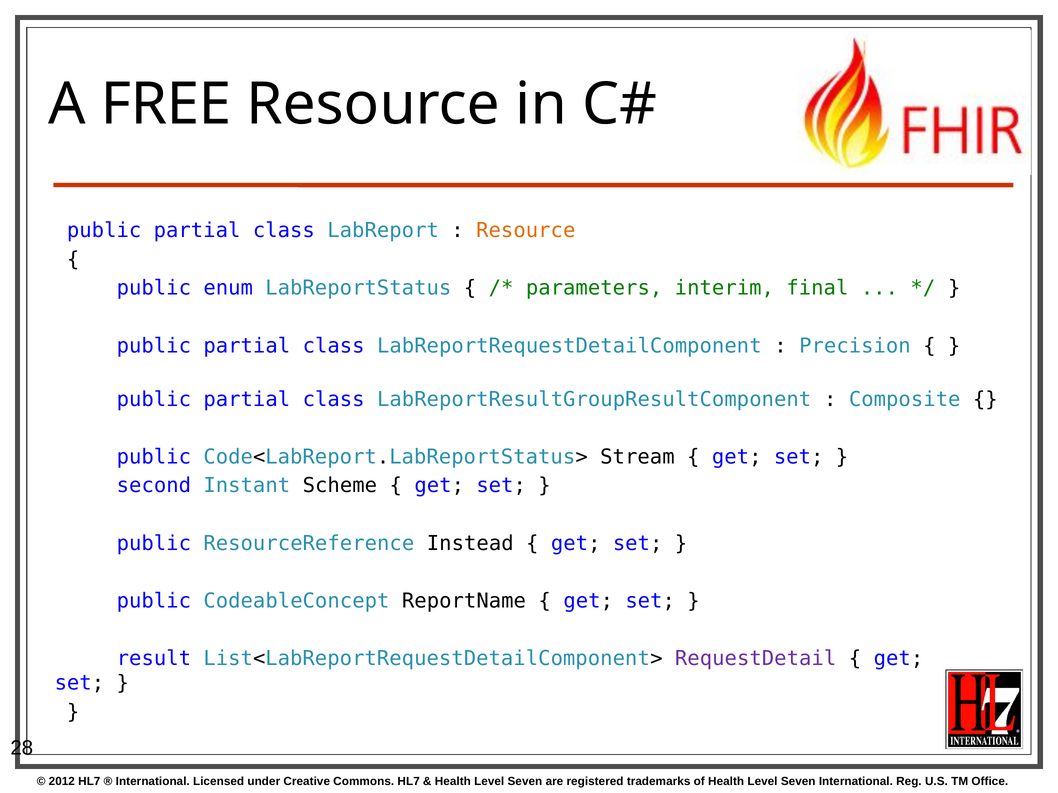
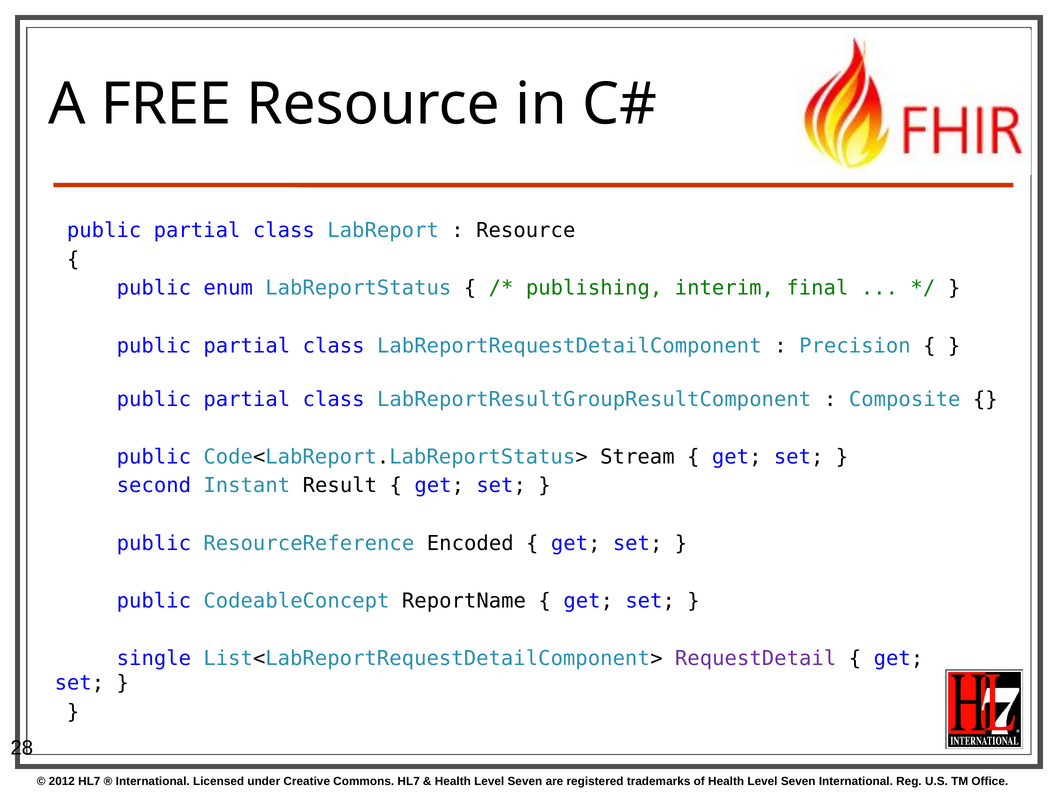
Resource colour: orange -> black (526, 231)
parameters: parameters -> publishing (594, 288)
Scheme: Scheme -> Result (340, 486)
Instead: Instead -> Encoded (470, 544)
result: result -> single (154, 659)
